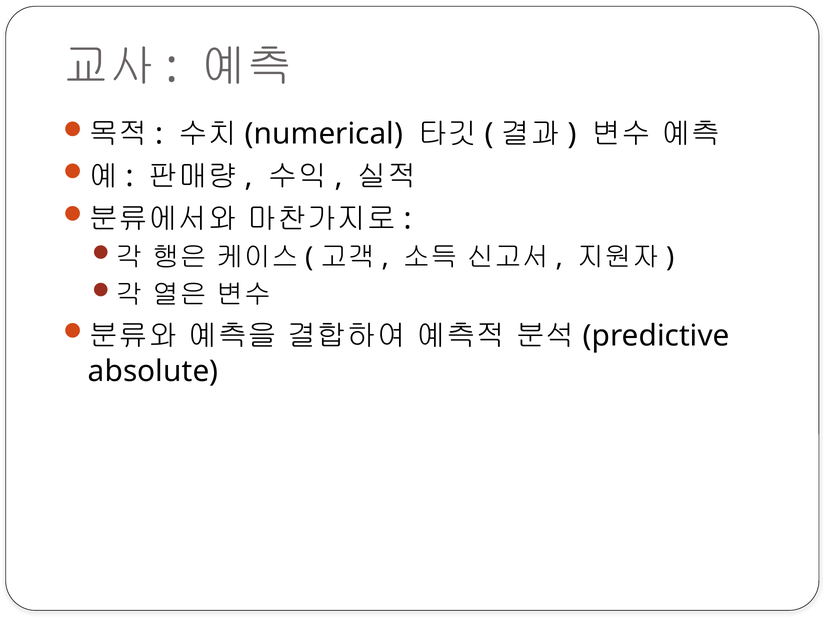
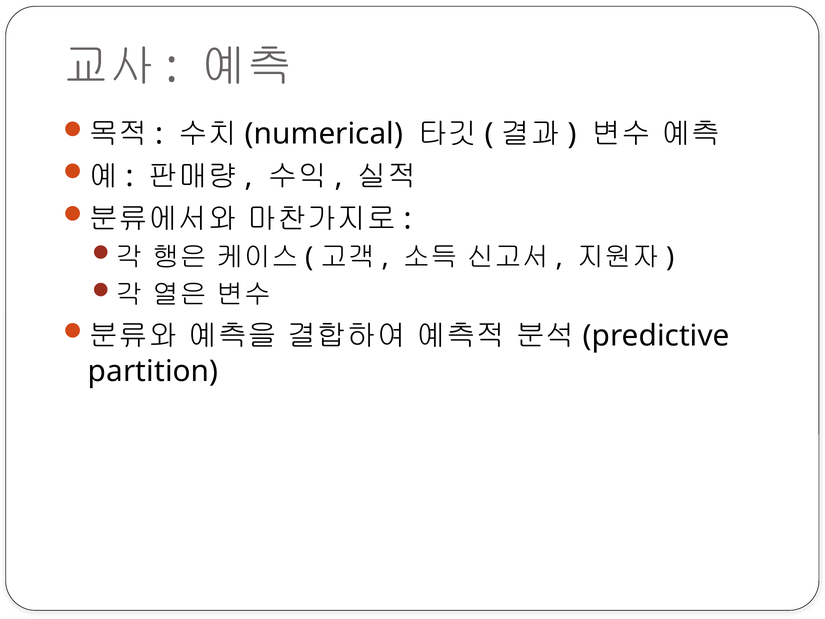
absolute: absolute -> partition (153, 371)
